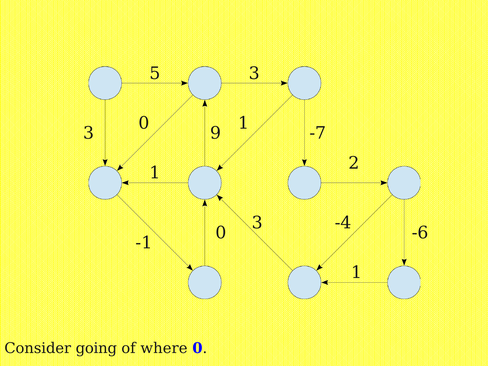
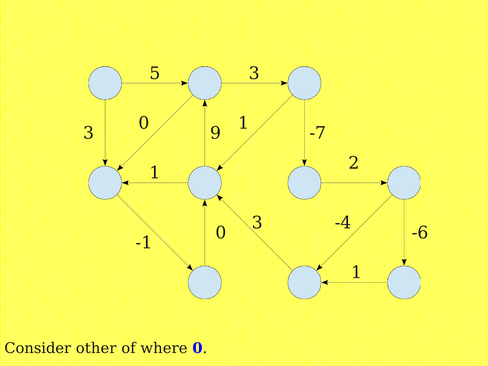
going: going -> other (96, 348)
